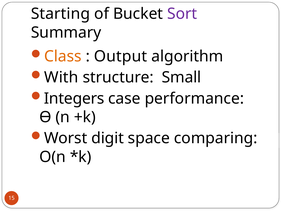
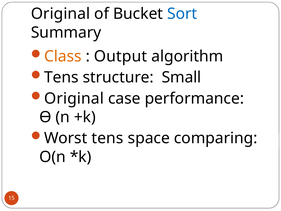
Starting: Starting -> Original (60, 14)
Sort colour: purple -> blue (182, 14)
With: With -> Tens (61, 77)
Integers: Integers -> Original (74, 98)
Worst digit: digit -> tens (107, 138)
